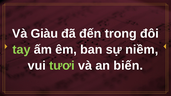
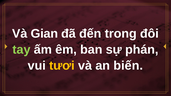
Giàu: Giàu -> Gian (44, 34)
niềm: niềm -> phán (142, 50)
tươi colour: light green -> yellow (62, 66)
